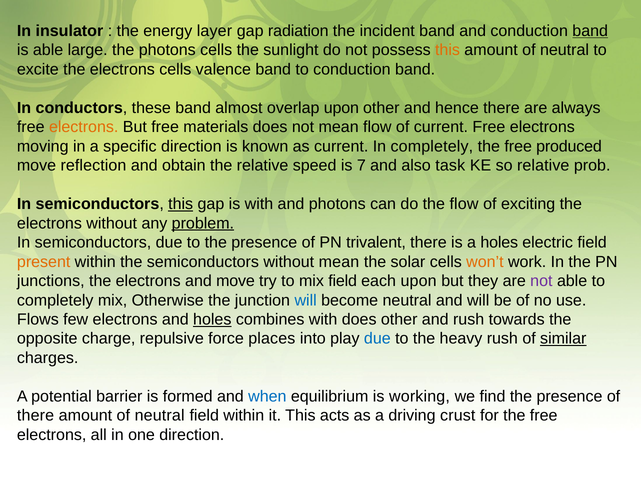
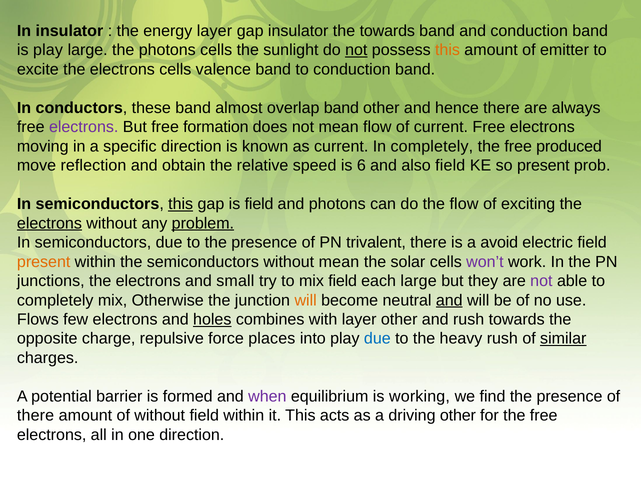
gap radiation: radiation -> insulator (298, 31)
the incident: incident -> towards (387, 31)
band underline: present -> none (590, 31)
is able: able -> play (48, 50)
not underline: none -> present (356, 50)
neutral: neutral -> emitter (564, 50)
overlap upon: upon -> band (341, 108)
electrons colour: orange -> purple (84, 127)
materials: materials -> formation (216, 127)
7: 7 -> 6 (361, 165)
also task: task -> field (450, 165)
so relative: relative -> present (543, 165)
is with: with -> field (259, 204)
electrons underline: none -> present (49, 223)
a holes: holes -> avoid (499, 242)
won’t colour: orange -> purple (485, 262)
and move: move -> small (235, 281)
each upon: upon -> large (419, 281)
will colour: blue -> orange (306, 300)
and underline: none -> present (449, 300)
with does: does -> layer (359, 319)
when colour: blue -> purple (267, 396)
neutral: neutral -> without (160, 415)
driving crust: crust -> other (458, 415)
